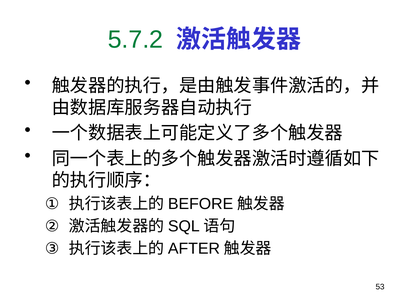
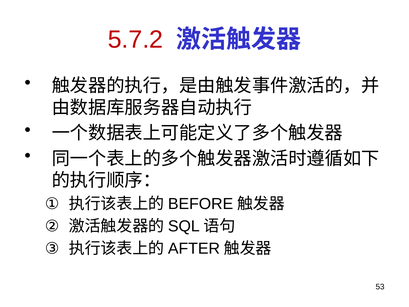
5.7.2 colour: green -> red (135, 40)
